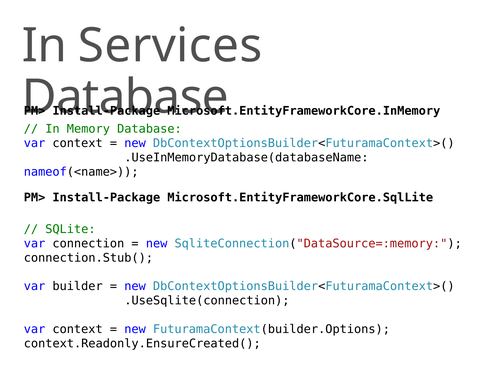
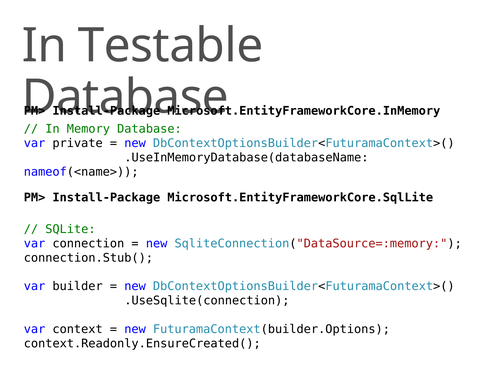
Services: Services -> Testable (170, 46)
context: context -> private (78, 143)
